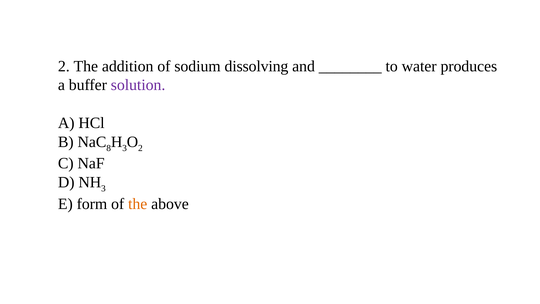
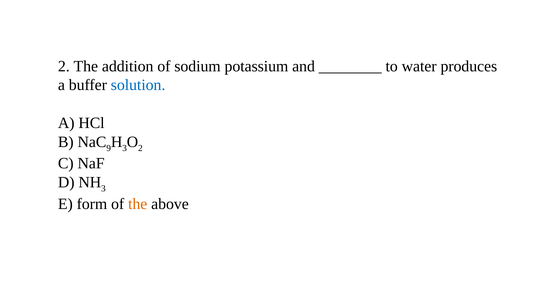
dissolving: dissolving -> potassium (256, 66)
solution colour: purple -> blue (138, 85)
8: 8 -> 9 (109, 148)
